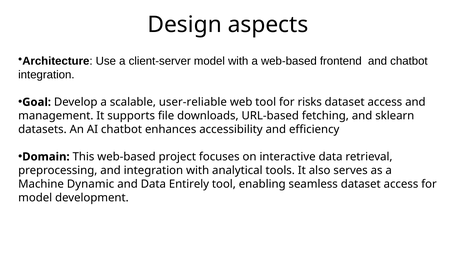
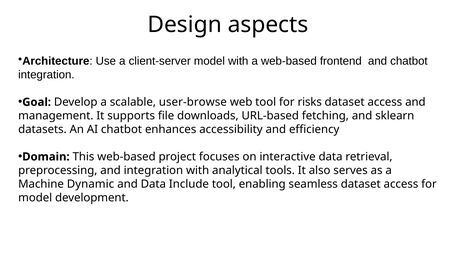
user-reliable: user-reliable -> user-browse (193, 102)
Entirely: Entirely -> Include (189, 184)
